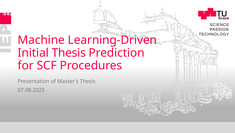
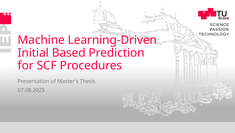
Initial Thesis: Thesis -> Based (69, 53)
